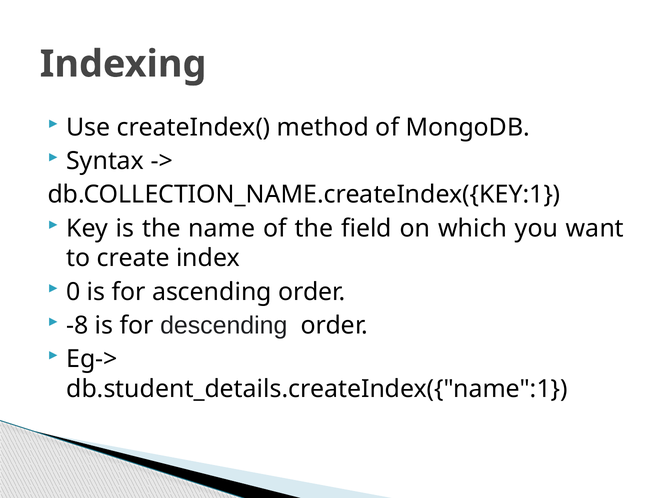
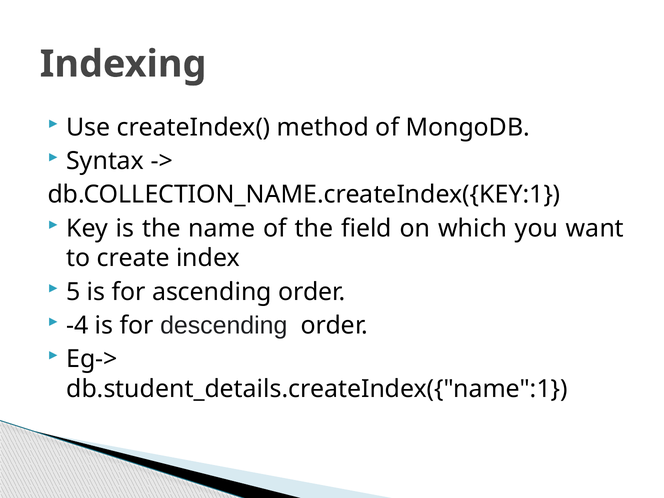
0: 0 -> 5 (73, 292)
-8: -8 -> -4 (77, 325)
